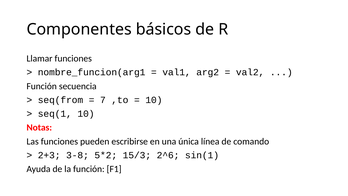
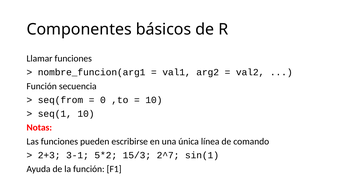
7: 7 -> 0 (103, 100)
3-8: 3-8 -> 3-1 (77, 155)
2^6: 2^6 -> 2^7 (168, 155)
